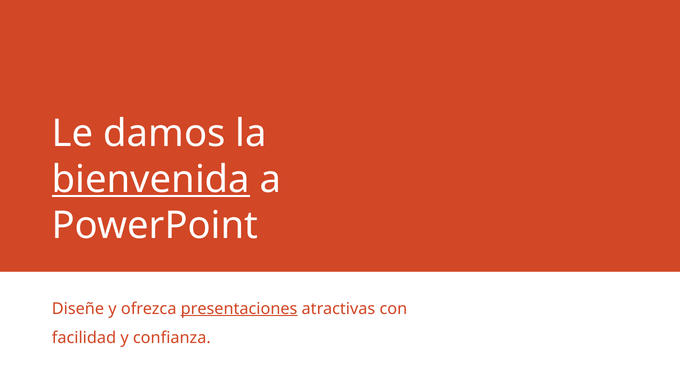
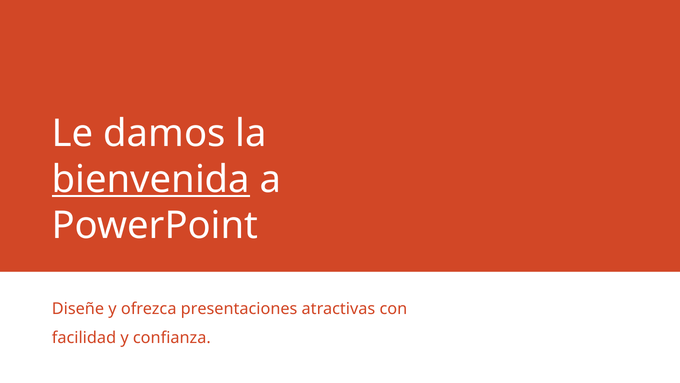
presentaciones underline: present -> none (239, 308)
